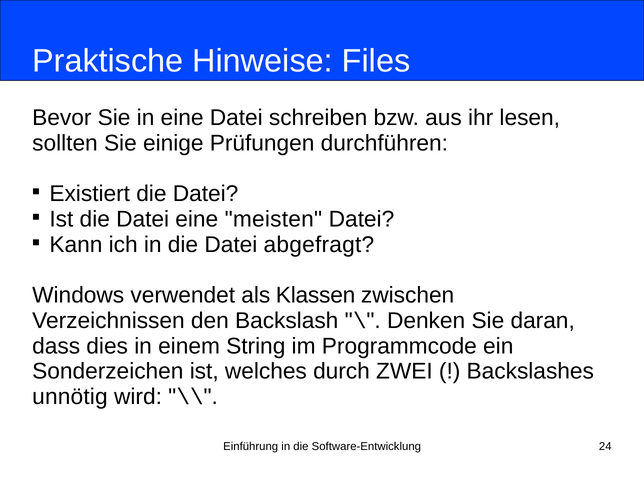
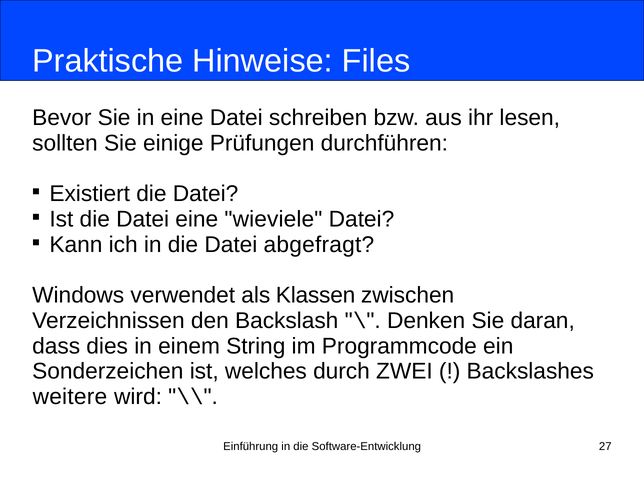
meisten: meisten -> wieviele (273, 219)
unnötig: unnötig -> weitere (70, 397)
24: 24 -> 27 (605, 446)
